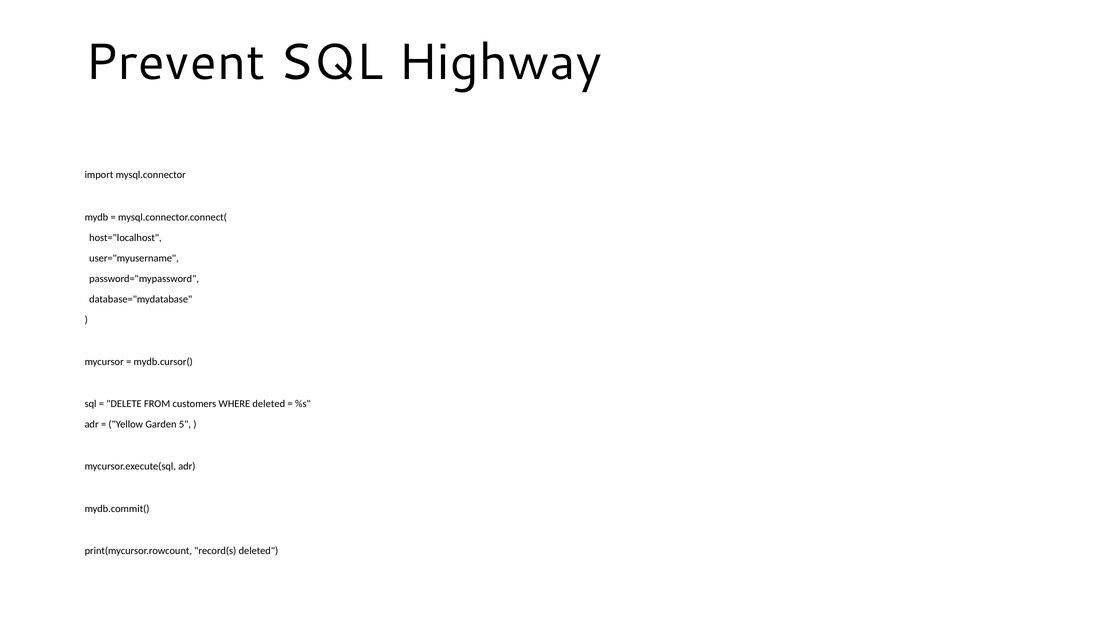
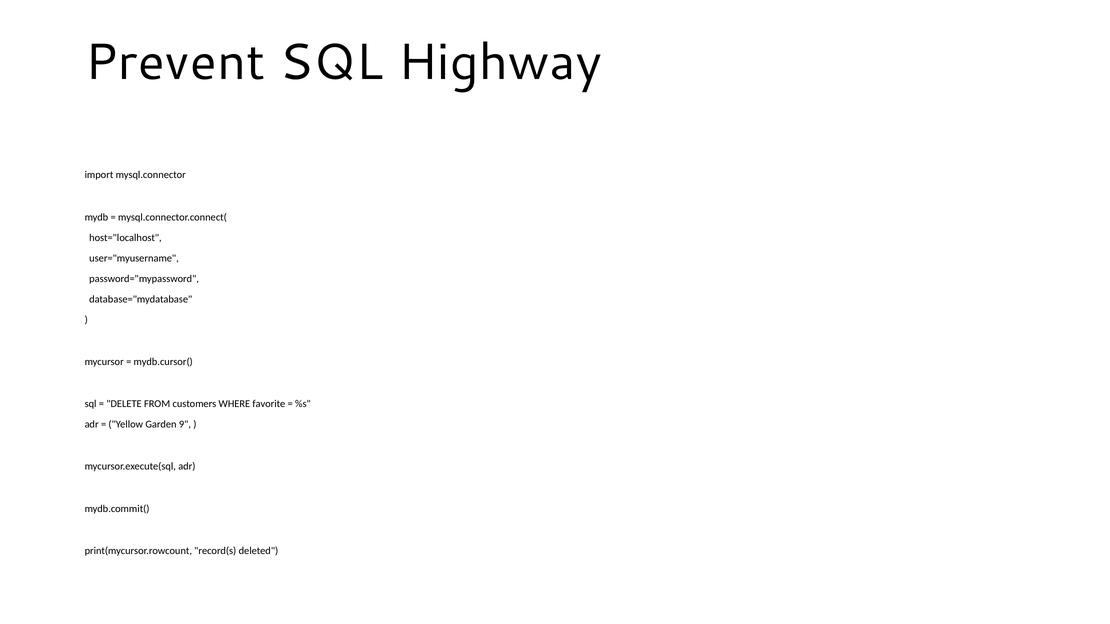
WHERE deleted: deleted -> favorite (269, 404)
5: 5 -> 9 (185, 425)
